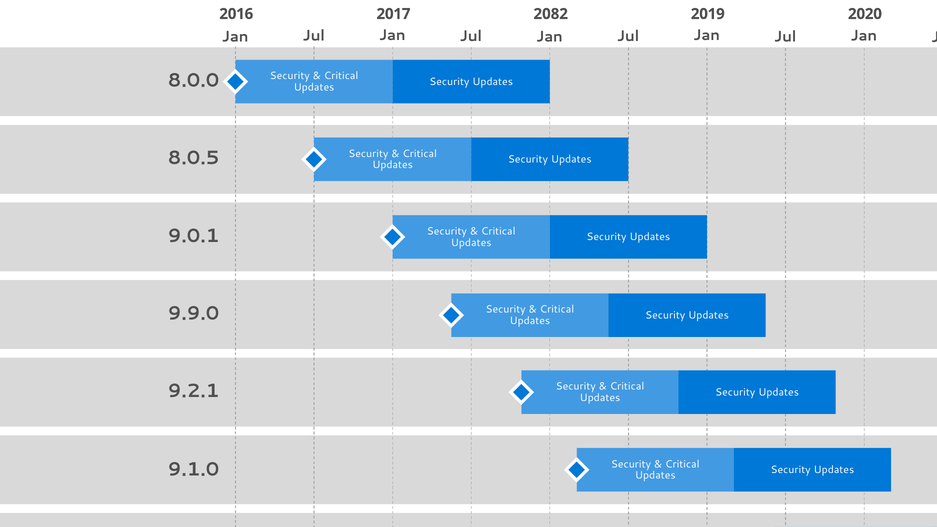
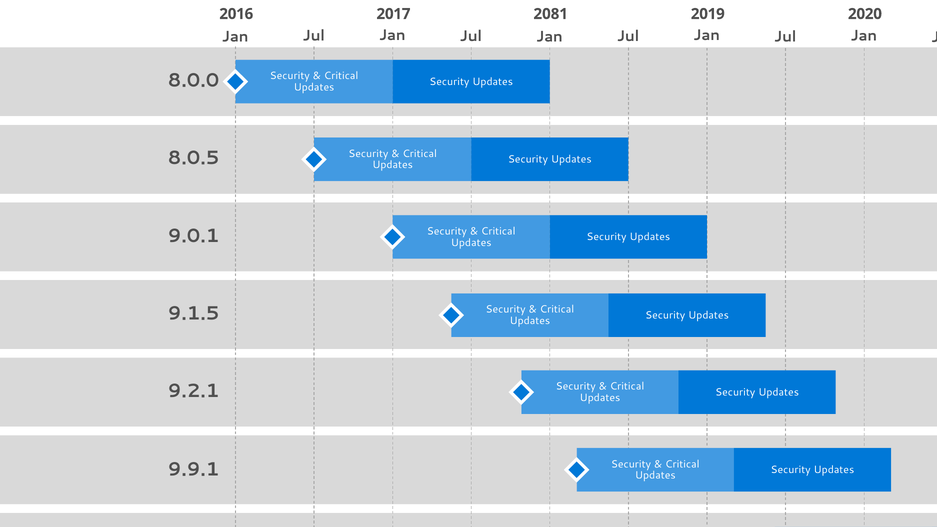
2082: 2082 -> 2081 (551, 14)
9.9.0: 9.9.0 -> 9.1.5 (194, 313)
9.1.0: 9.1.0 -> 9.9.1 (194, 470)
